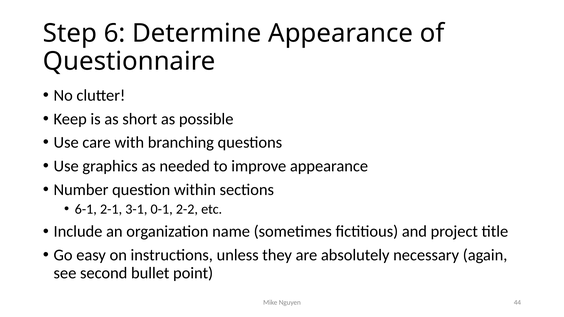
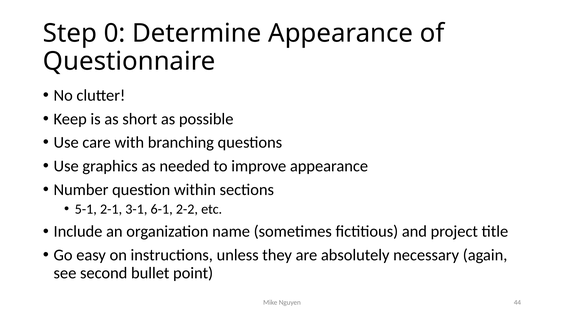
6: 6 -> 0 (115, 33)
6-1: 6-1 -> 5-1 (86, 209)
0-1: 0-1 -> 6-1 (162, 209)
